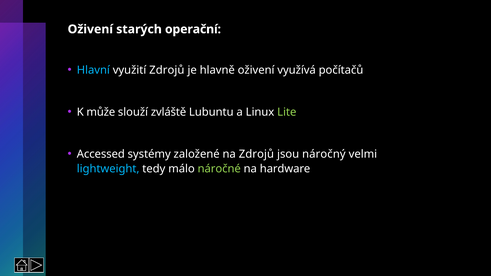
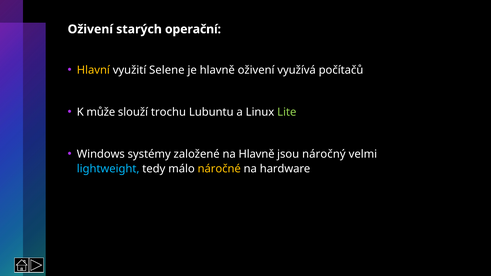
Hlavní colour: light blue -> yellow (93, 70)
využití Zdrojů: Zdrojů -> Selene (167, 70)
zvláště: zvláště -> trochu (168, 112)
Accessed: Accessed -> Windows (101, 154)
na Zdrojů: Zdrojů -> Hlavně (257, 154)
náročné colour: light green -> yellow (219, 169)
